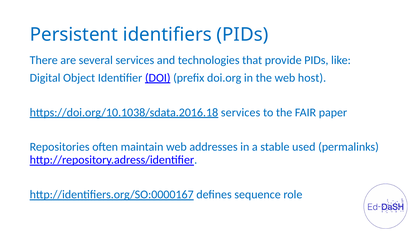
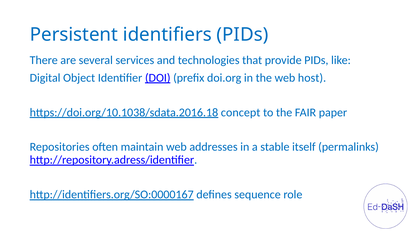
https://doi.org/10.1038/sdata.2016.18 services: services -> concept (241, 112)
used: used -> itself (304, 147)
